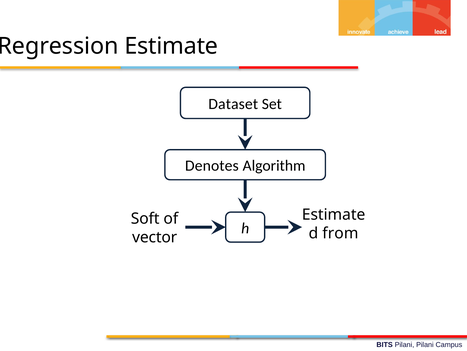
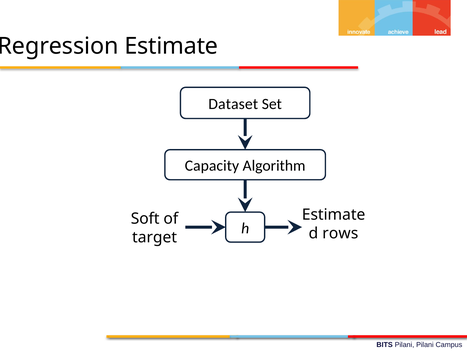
Denotes: Denotes -> Capacity (212, 165)
from: from -> rows (340, 233)
vector: vector -> target (155, 237)
